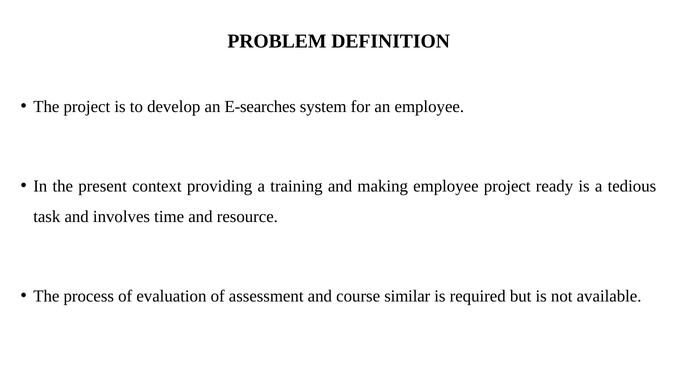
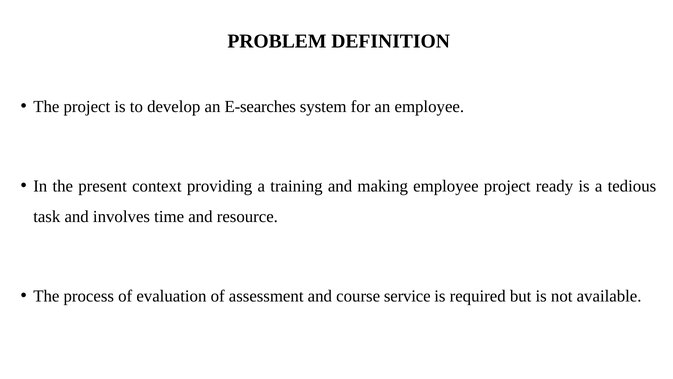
similar: similar -> service (407, 296)
